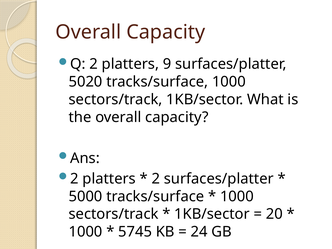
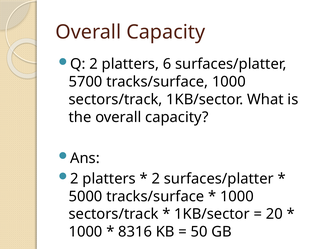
9: 9 -> 6 (167, 64)
5020: 5020 -> 5700 (86, 82)
5745: 5745 -> 8316 (135, 232)
24: 24 -> 50 (199, 232)
